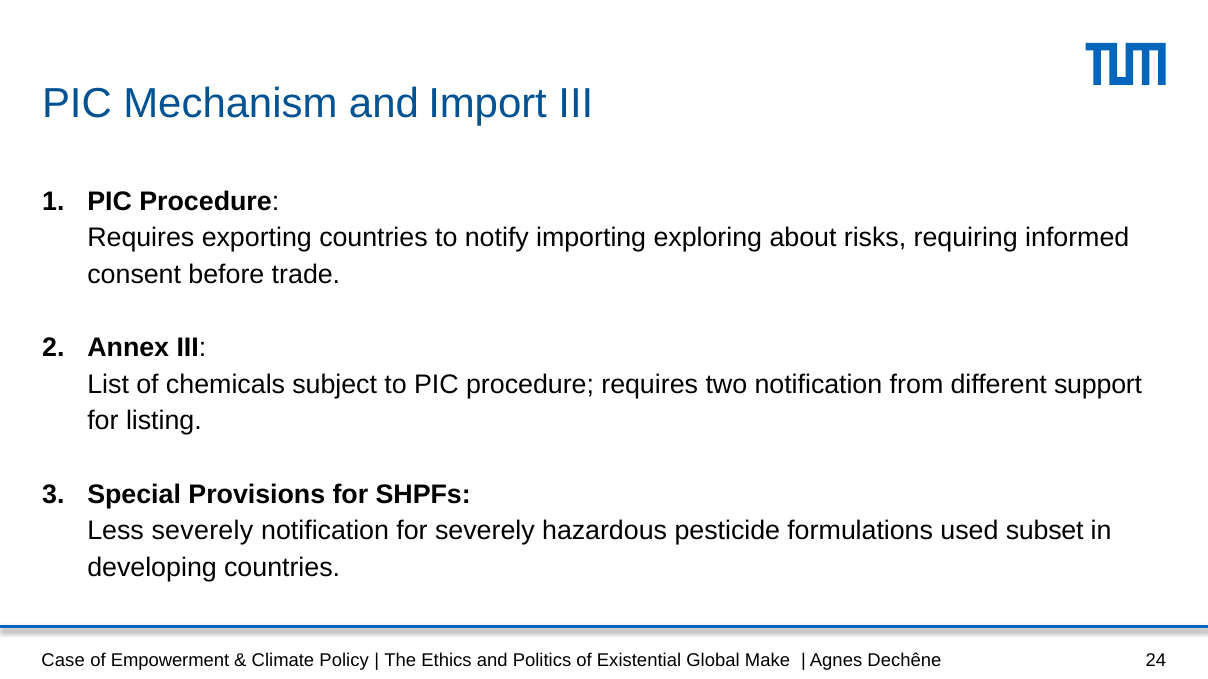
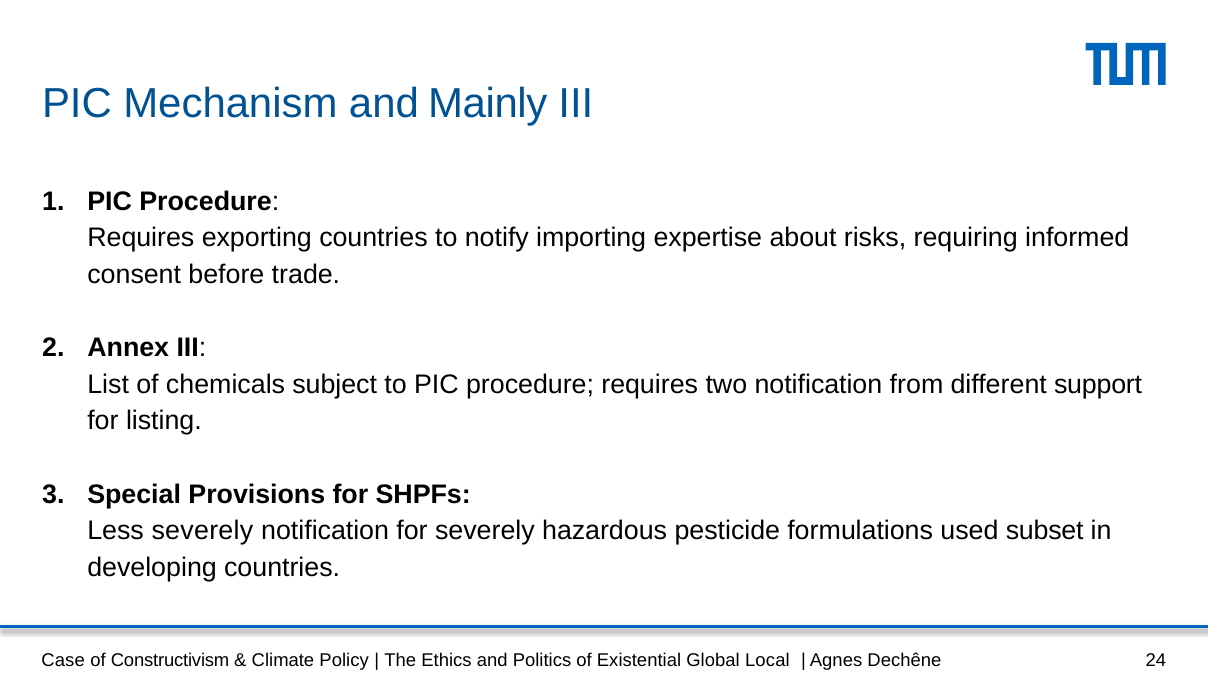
Import: Import -> Mainly (488, 104)
exploring: exploring -> expertise (708, 238)
Empowerment: Empowerment -> Constructivism (170, 661)
Make: Make -> Local (767, 661)
